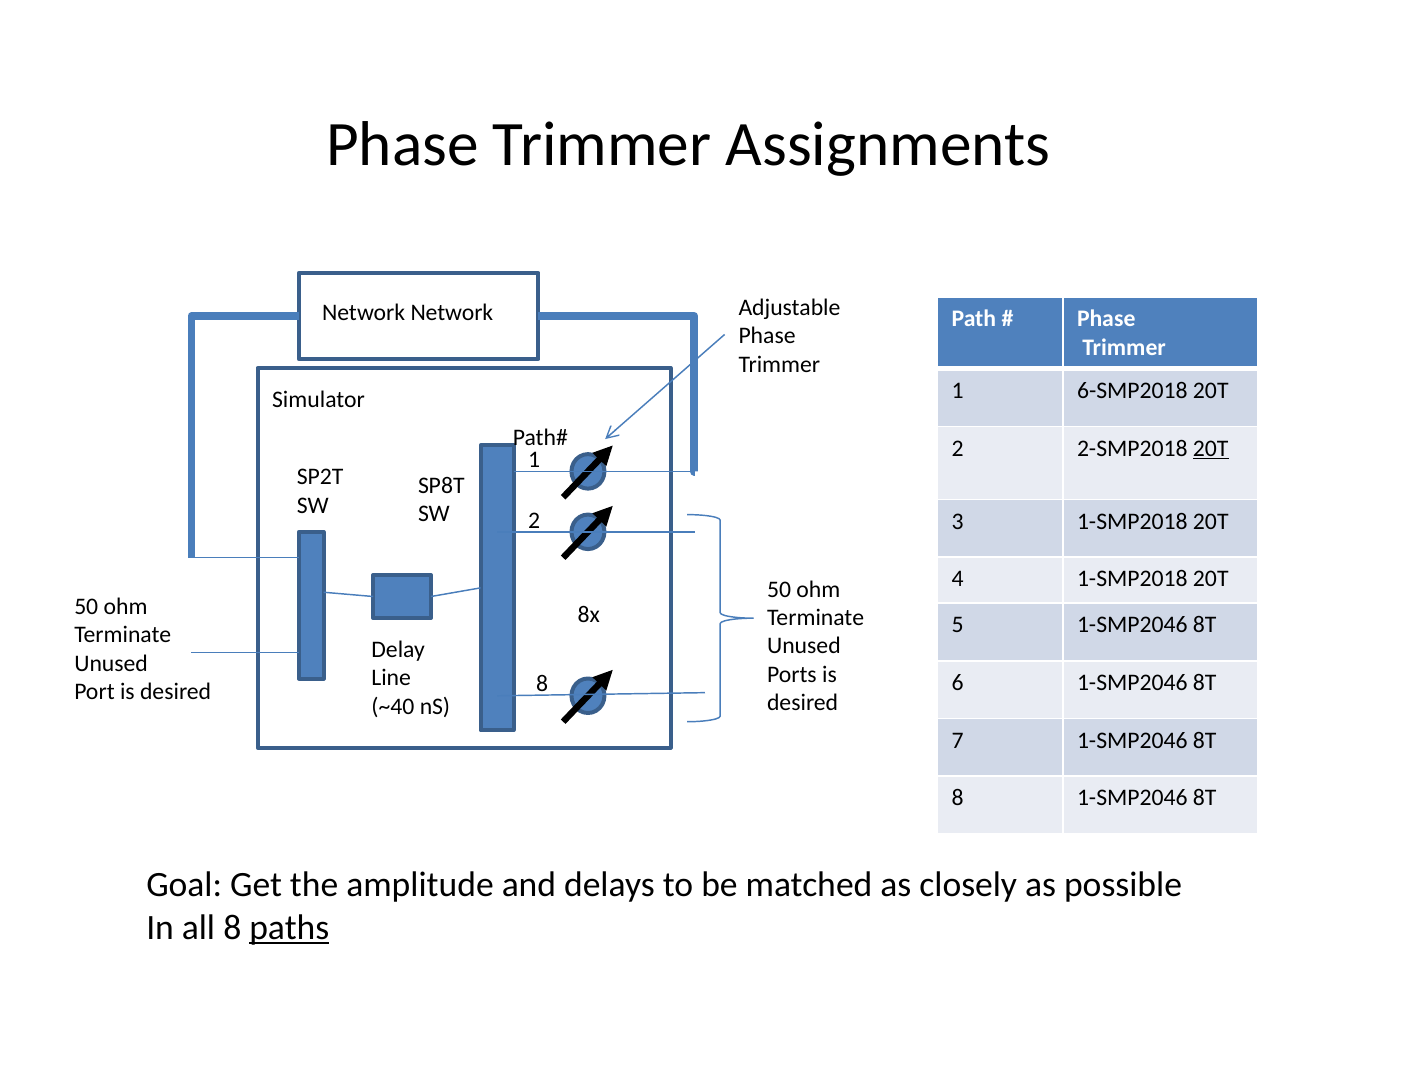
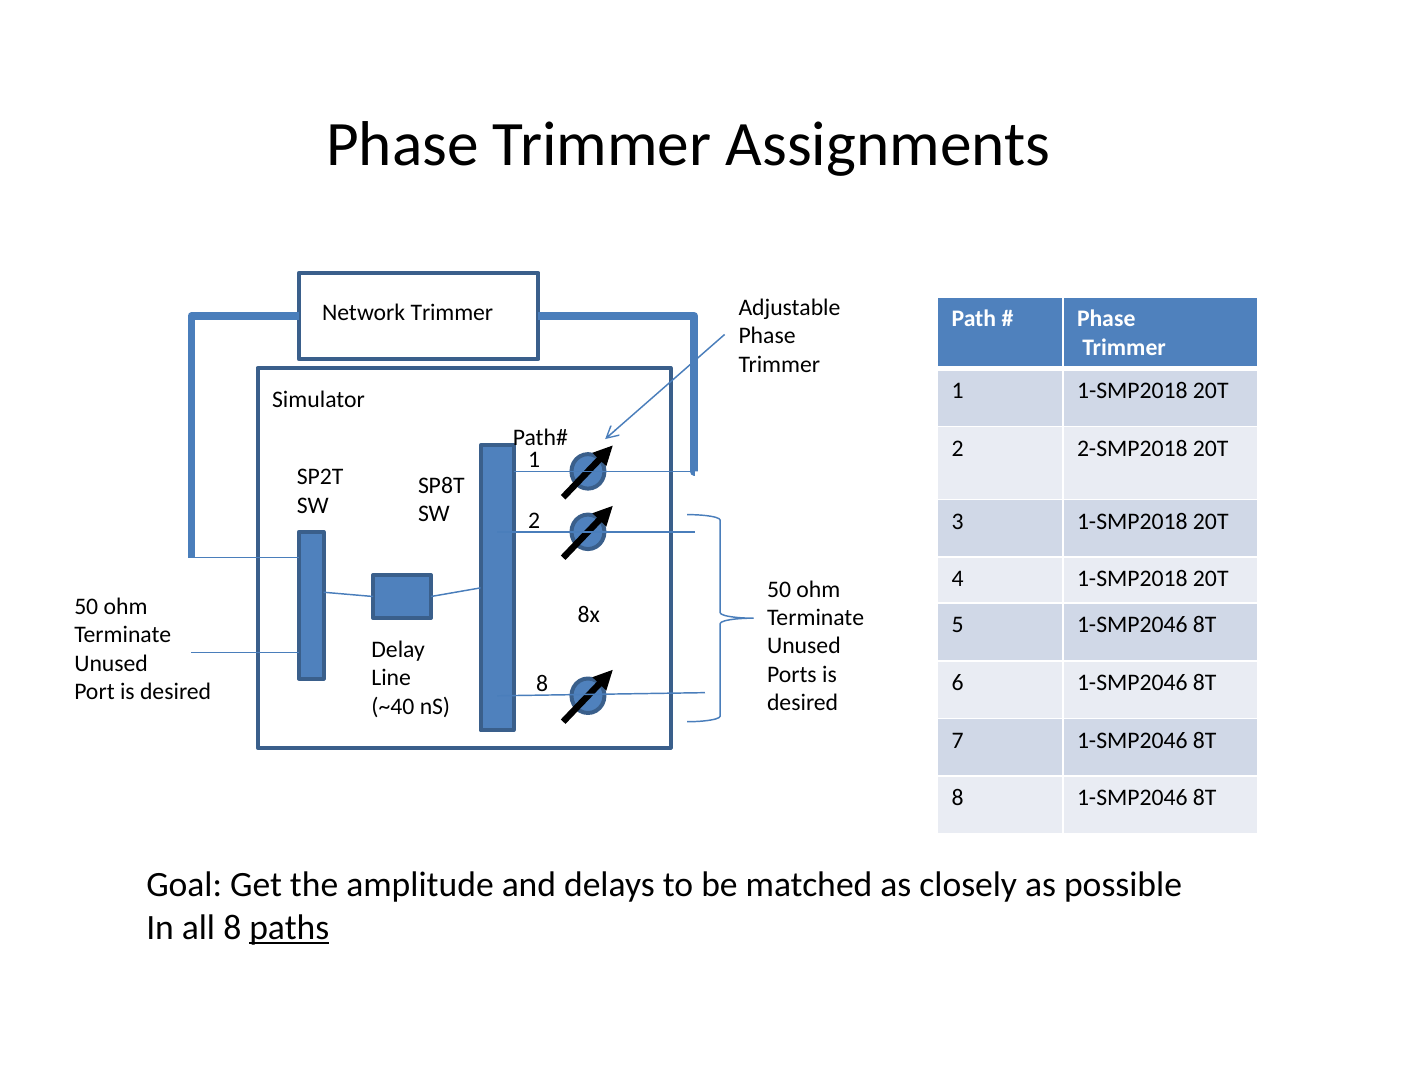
Network Network: Network -> Trimmer (452, 313)
1 6-SMP2018: 6-SMP2018 -> 1-SMP2018 (1132, 391)
20T underline: present -> none (1211, 448)
